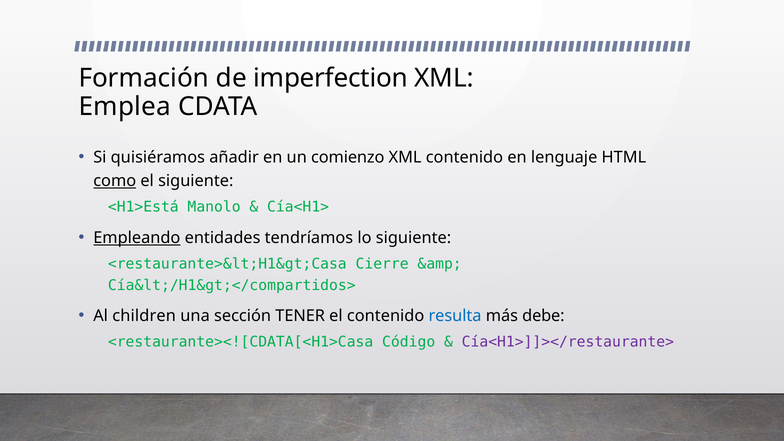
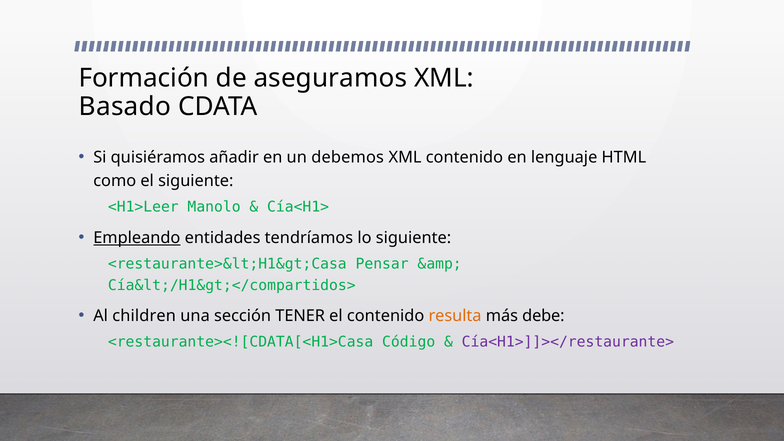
imperfection: imperfection -> aseguramos (330, 78)
Emplea: Emplea -> Basado (125, 106)
comienzo: comienzo -> debemos (348, 157)
como underline: present -> none (115, 181)
<H1>Está: <H1>Está -> <H1>Leer (143, 207)
Cierre: Cierre -> Pensar (382, 264)
resulta colour: blue -> orange (455, 316)
